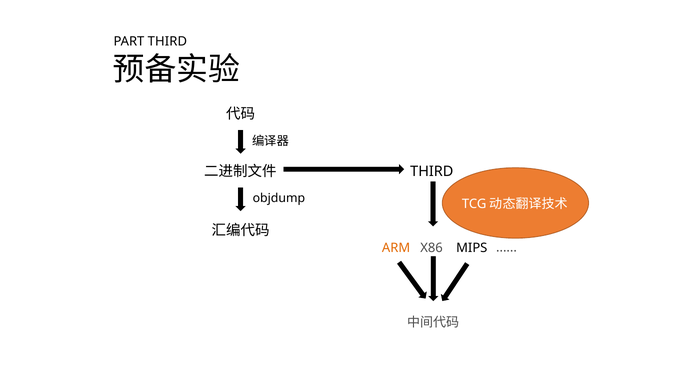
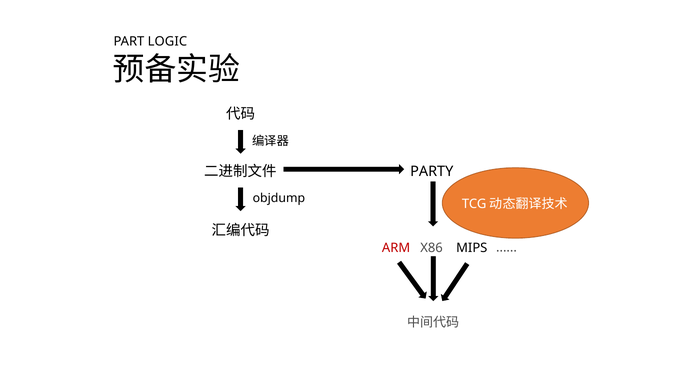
PART THIRD: THIRD -> LOGIC (167, 41)
THIRD: THIRD -> PARTY (432, 171)
ARM colour: orange -> red (396, 248)
